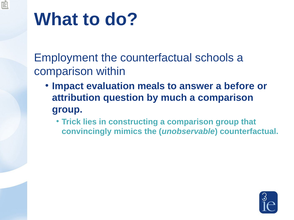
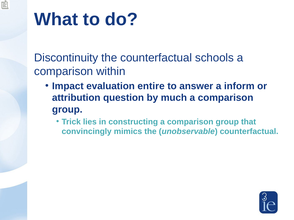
Employment: Employment -> Discontinuity (66, 58)
meals: meals -> entire (151, 86)
before: before -> inform (239, 86)
